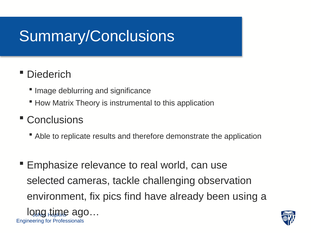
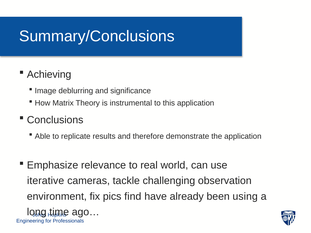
Diederich: Diederich -> Achieving (49, 75)
selected: selected -> iterative (46, 181)
